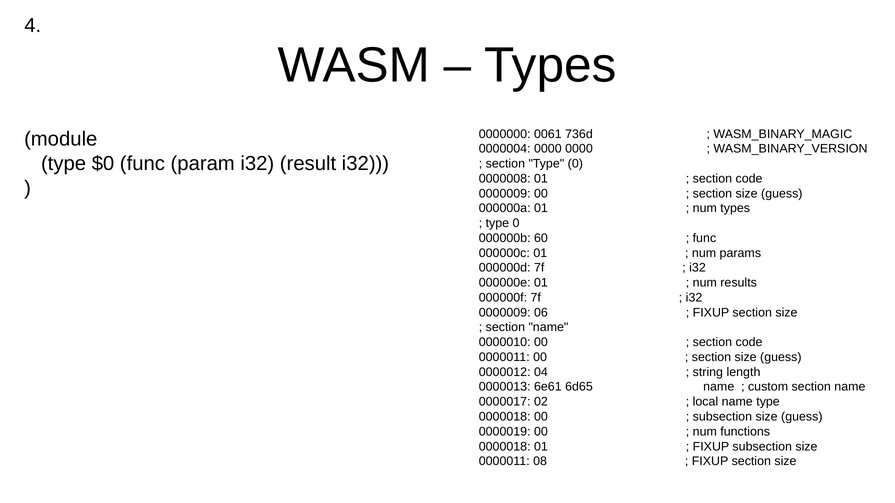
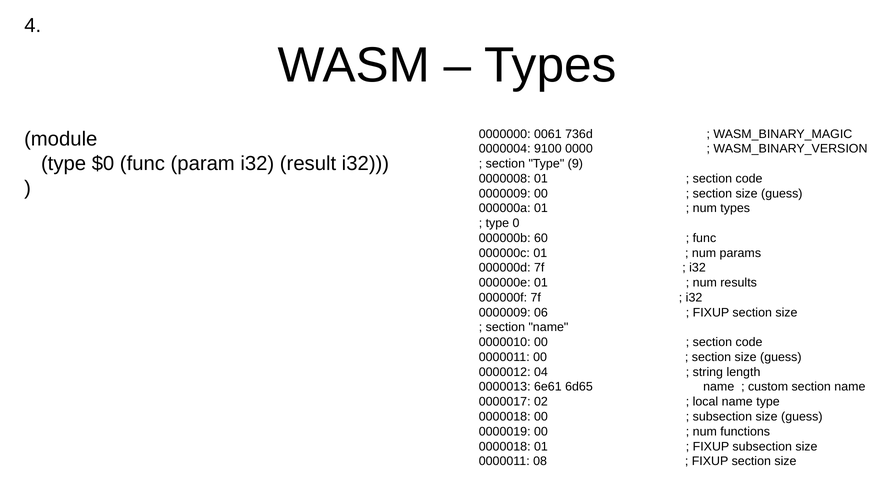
0000004 0000: 0000 -> 9100 (548, 149)
section Type 0: 0 -> 9 (575, 164)
